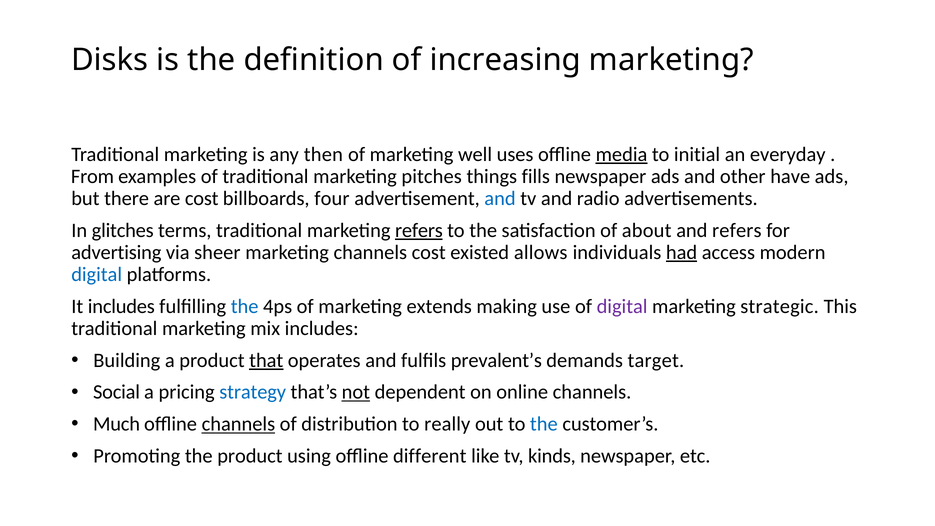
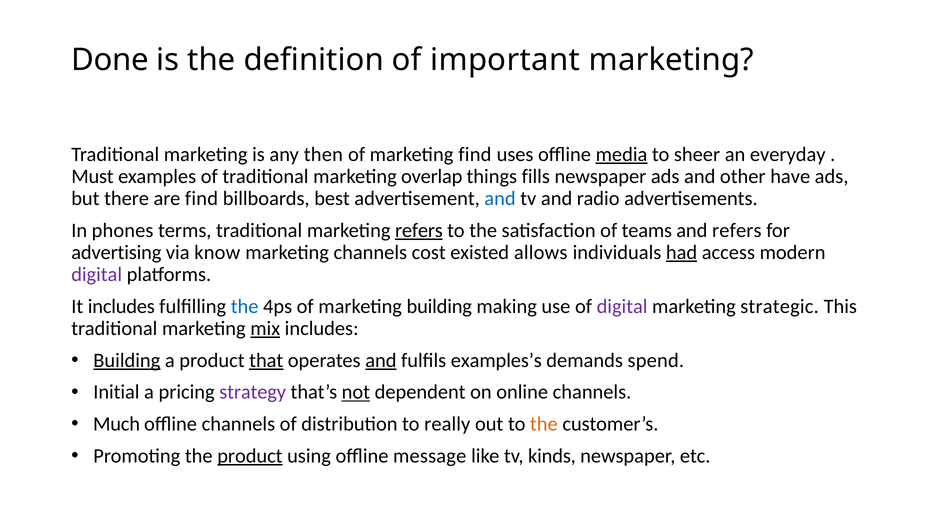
Disks: Disks -> Done (110, 60)
increasing: increasing -> important (505, 60)
marketing well: well -> find (475, 154)
initial: initial -> sheer (697, 154)
From: From -> Must (92, 177)
pitches: pitches -> overlap (432, 177)
are cost: cost -> find (201, 199)
four: four -> best (332, 199)
glitches: glitches -> phones (123, 230)
about: about -> teams (647, 230)
sheer: sheer -> know (217, 253)
digital colour: blue -> purple (97, 275)
marketing extends: extends -> building (439, 306)
mix underline: none -> present (265, 329)
Building underline: none -> present (127, 360)
and underline: none -> present (381, 360)
prevalent’s: prevalent’s -> examples’s (496, 360)
target: target -> spend (656, 360)
Social: Social -> Initial (116, 392)
strategy colour: blue -> purple (253, 392)
channels underline: present -> none (238, 424)
the colour: blue -> orange (544, 424)
product underline: none -> present (250, 456)
different: different -> message (430, 456)
